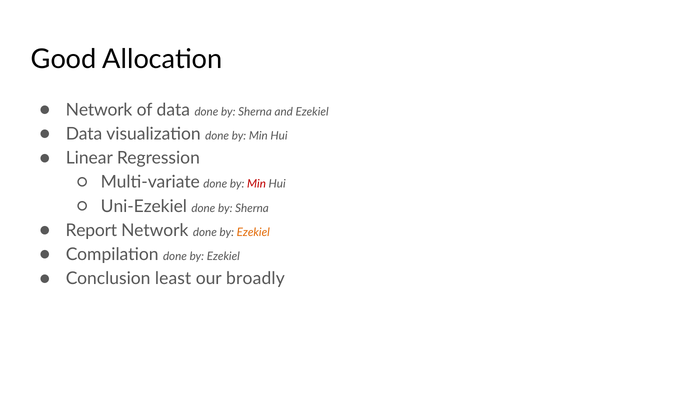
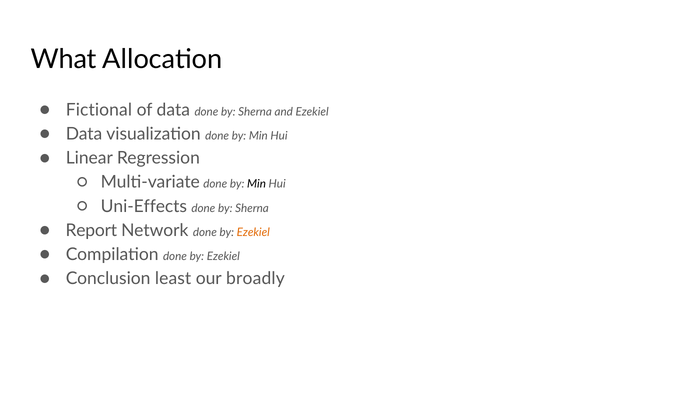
Good: Good -> What (64, 59)
Network: Network -> Fictional (99, 110)
Min colour: red -> black (257, 184)
Uni-Ezekiel: Uni-Ezekiel -> Uni-Effects (144, 206)
